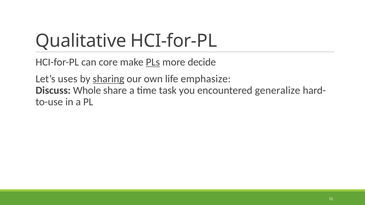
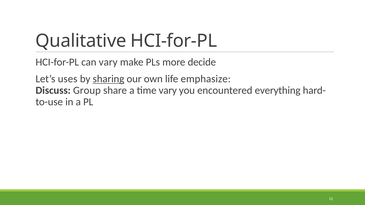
can core: core -> vary (108, 62)
PLs underline: present -> none (153, 62)
Whole: Whole -> Group (87, 91)
time task: task -> vary (168, 91)
generalize: generalize -> everything (278, 91)
